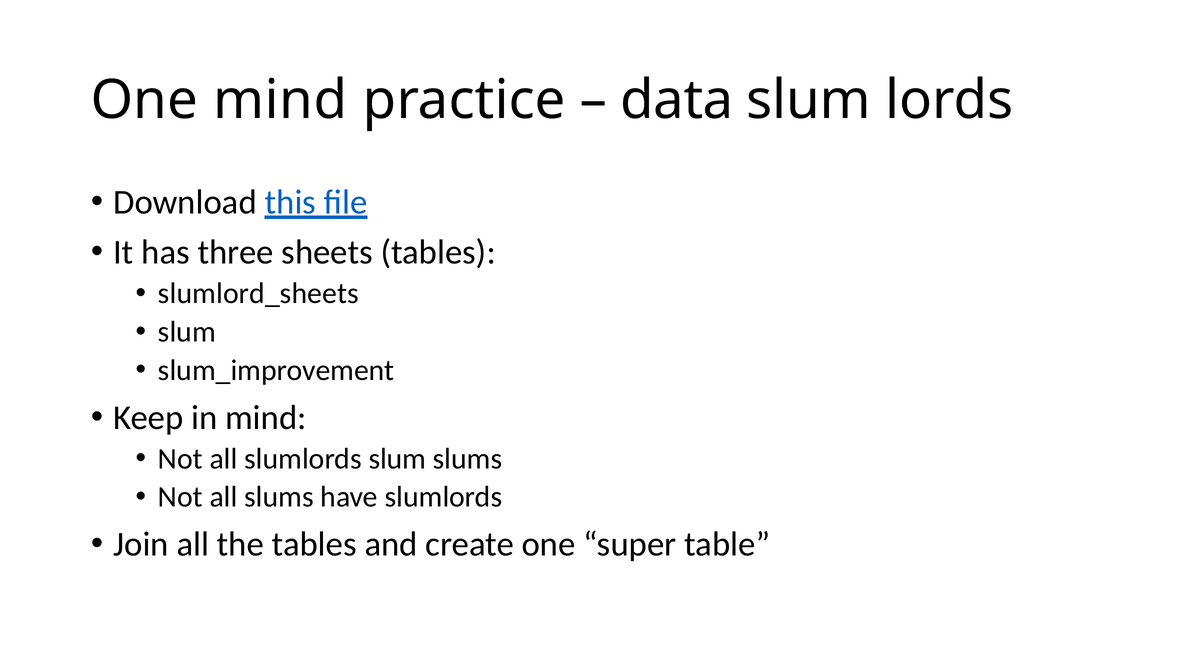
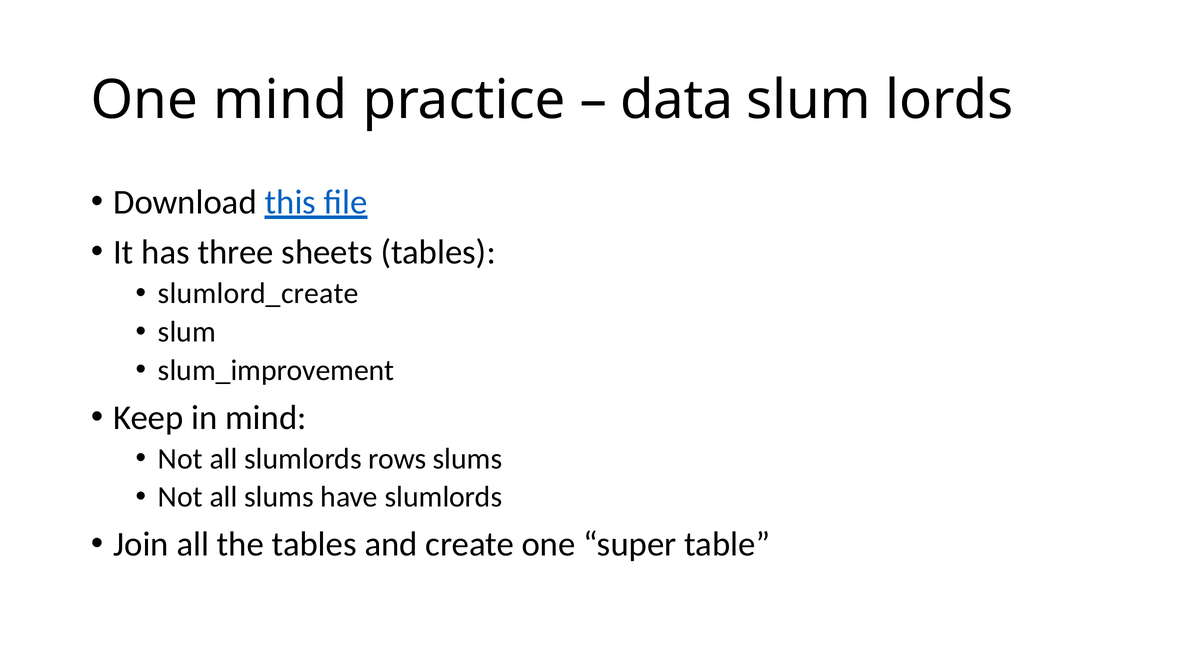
slumlord_sheets: slumlord_sheets -> slumlord_create (258, 293)
slumlords slum: slum -> rows (397, 458)
